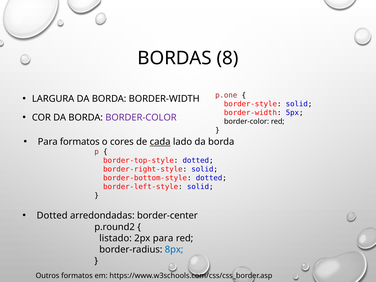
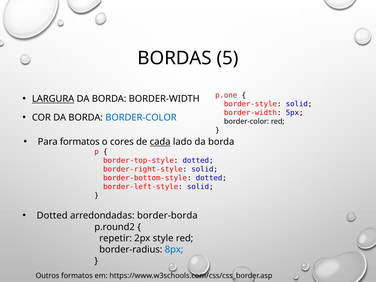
8: 8 -> 5 (228, 58)
LARGURA underline: none -> present (53, 99)
BORDER-COLOR colour: purple -> blue (141, 118)
border-center: border-center -> border-borda (167, 216)
listado: listado -> repetir (116, 238)
2px para: para -> style (163, 238)
